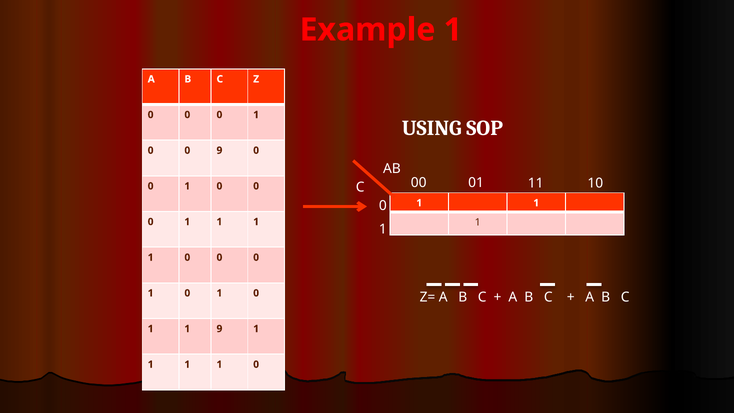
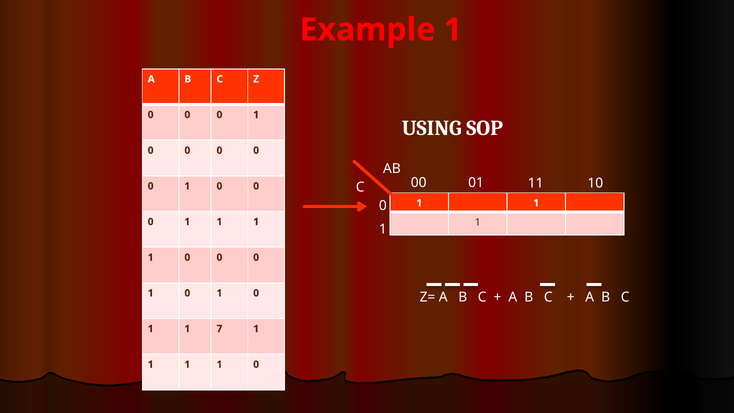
9: 9 -> 0 (219, 150)
1 9: 9 -> 7 (219, 329)
